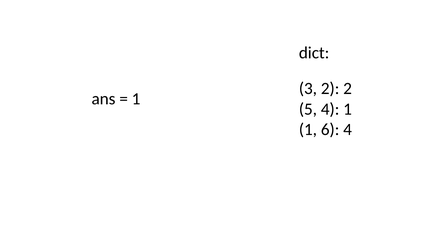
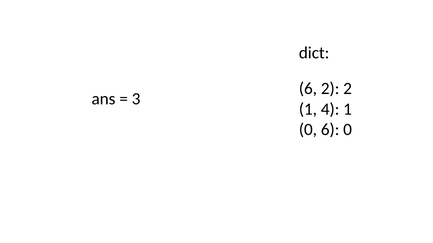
3: 3 -> 6 (308, 89)
1: 1 -> 3 (136, 99)
5: 5 -> 1 (308, 109)
1: 1 -> 0 (308, 130)
6 4: 4 -> 0 (348, 130)
